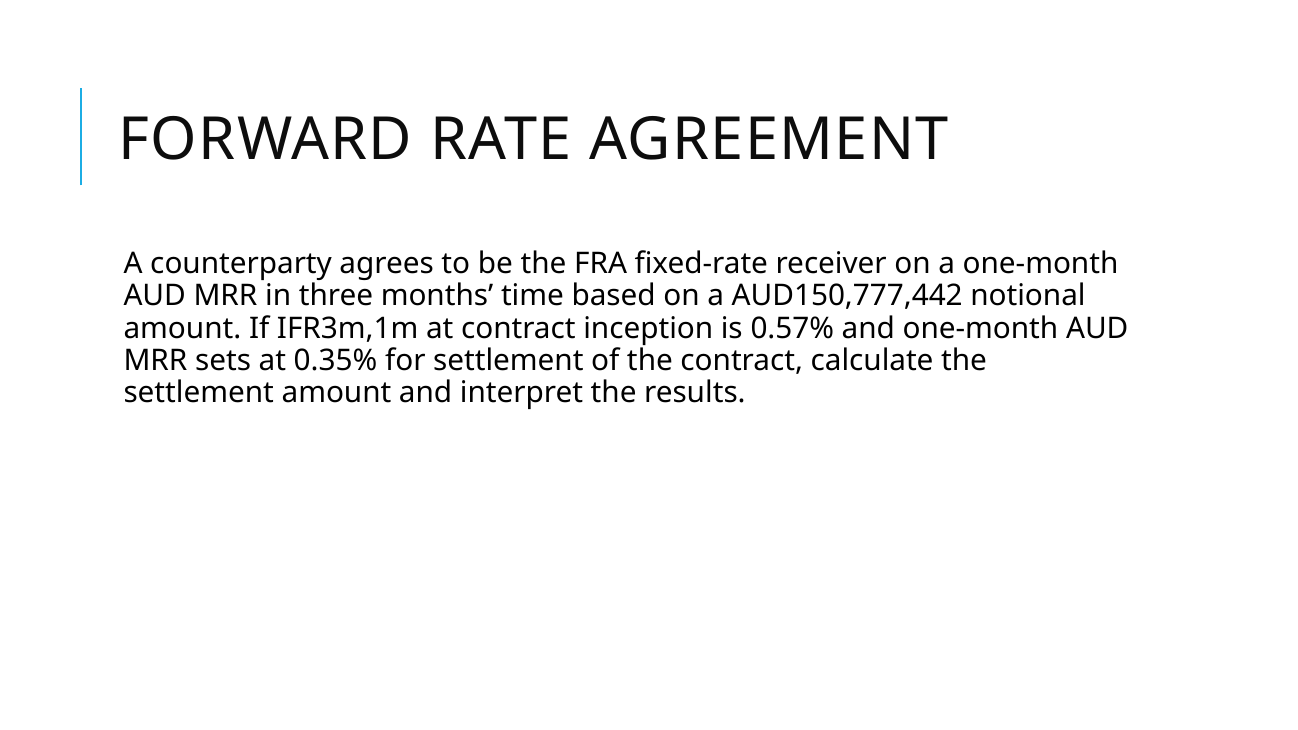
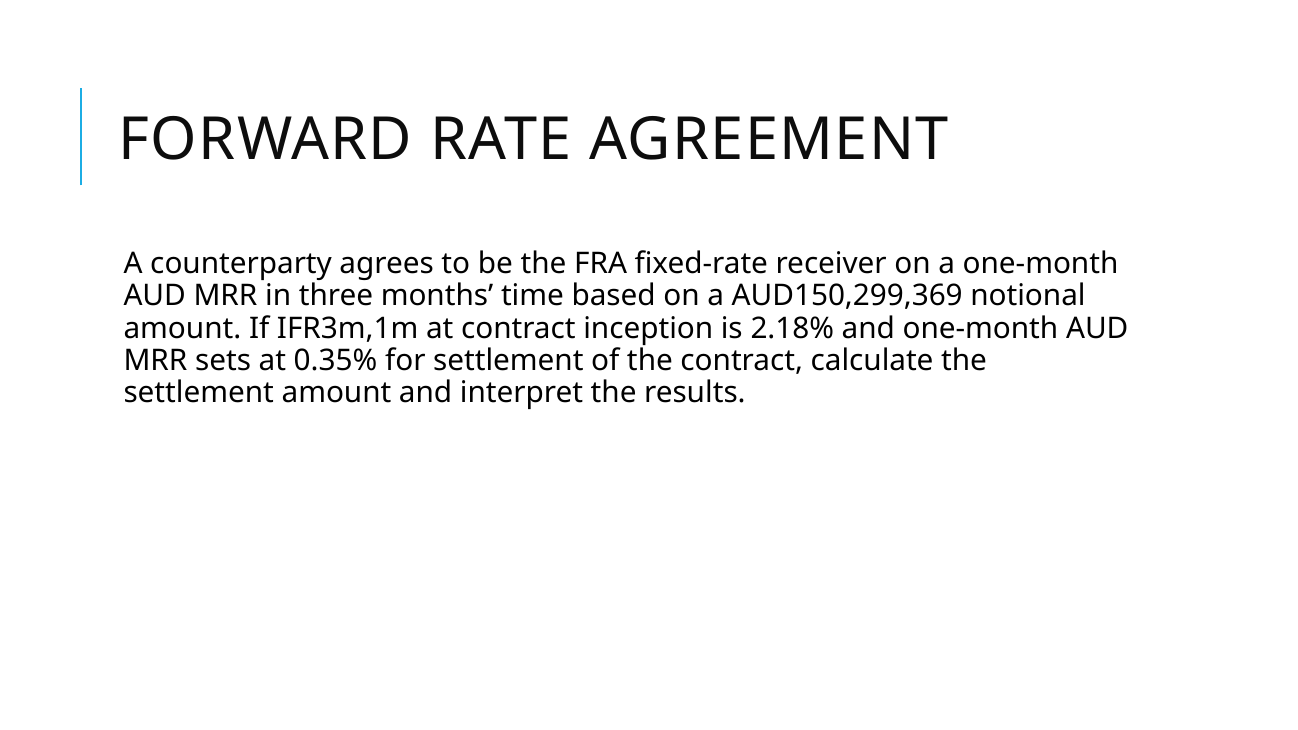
AUD150,777,442: AUD150,777,442 -> AUD150,299,369 (847, 296)
0.57%: 0.57% -> 2.18% (792, 328)
